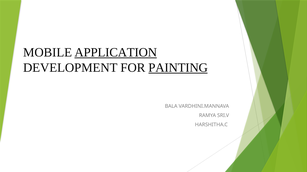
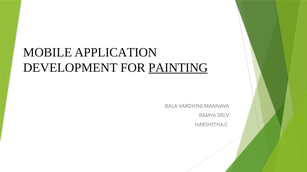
APPLICATION underline: present -> none (116, 53)
